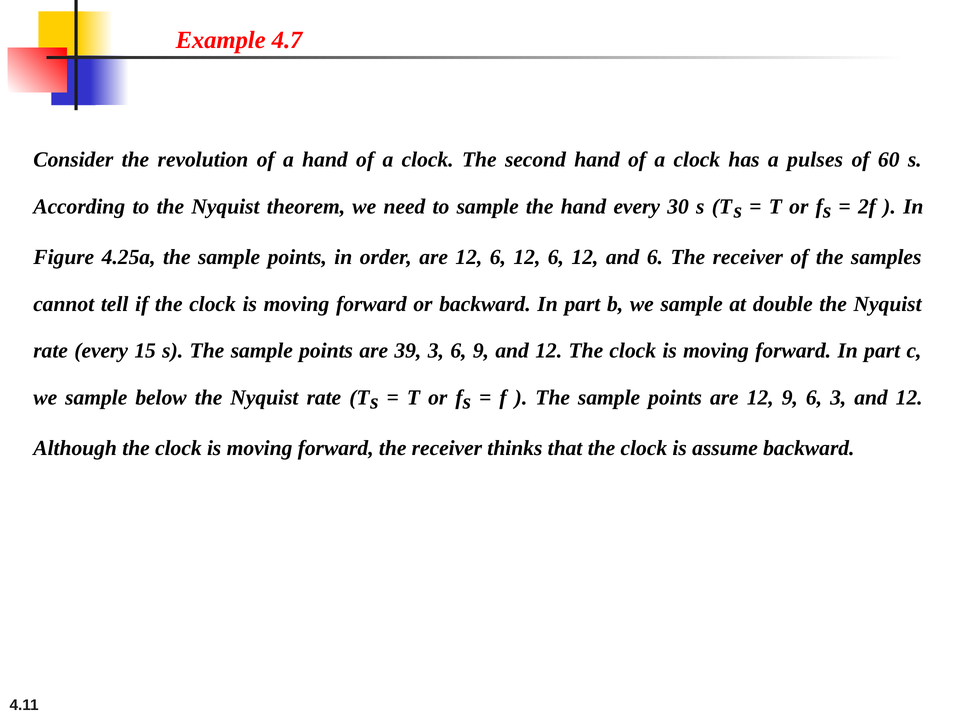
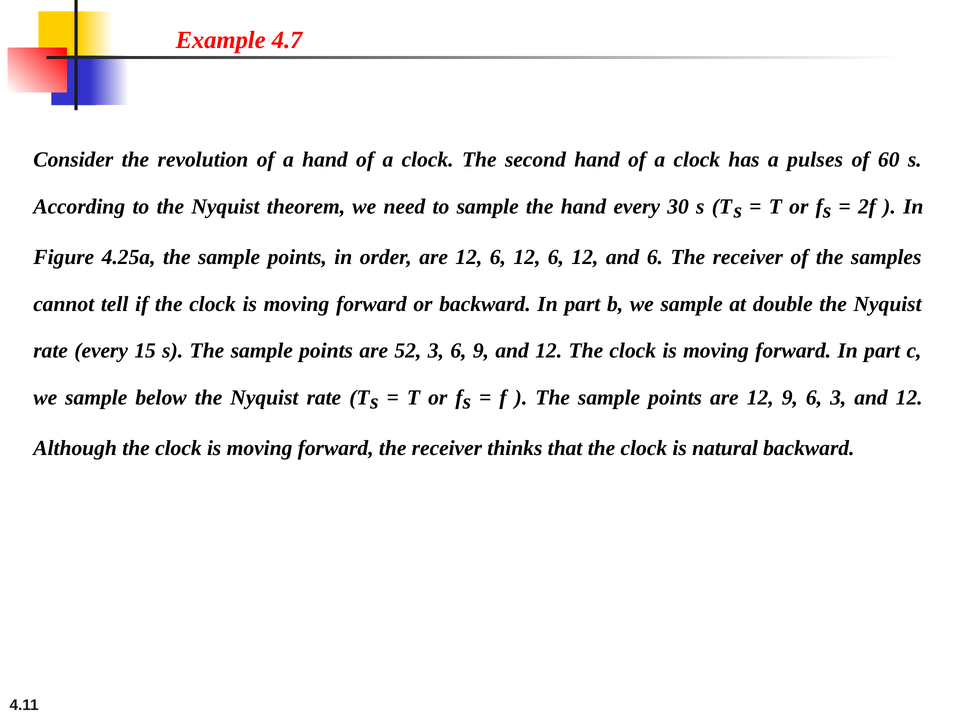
39: 39 -> 52 (408, 351)
assume: assume -> natural (725, 448)
